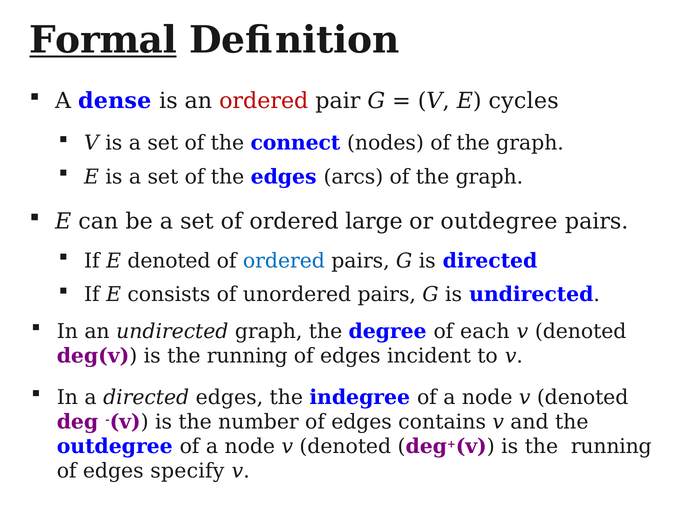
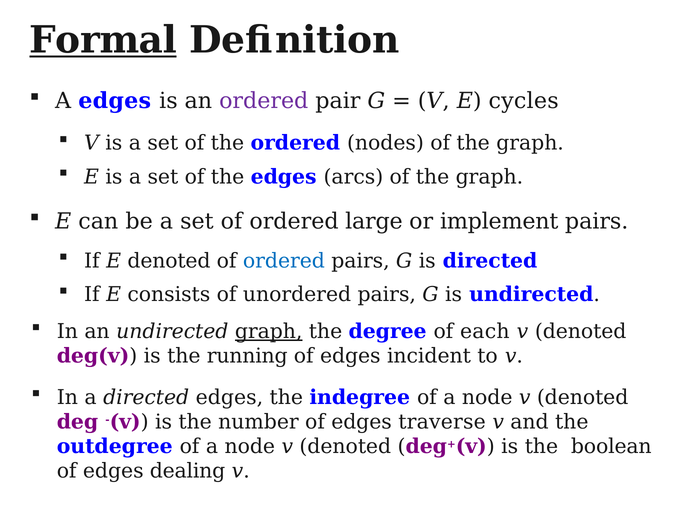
A dense: dense -> edges (115, 101)
ordered colour: red -> purple (264, 101)
the connect: connect -> ordered (295, 143)
or outdegree: outdegree -> implement (499, 222)
graph underline: none -> present (269, 332)
contains: contains -> traverse (442, 422)
v is the running: running -> boolean (611, 447)
specify: specify -> dealing (188, 471)
